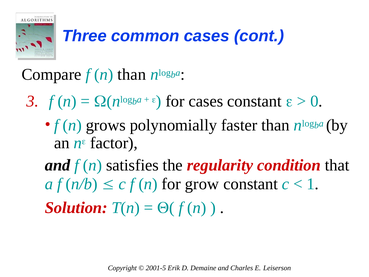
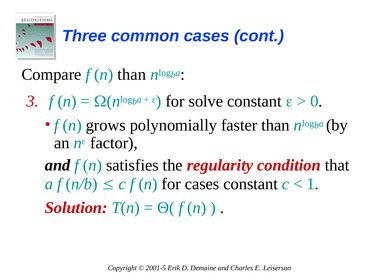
for cases: cases -> solve (206, 101)
for grow: grow -> cases (202, 184)
